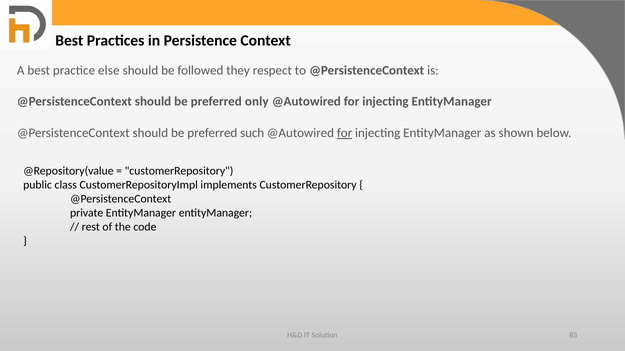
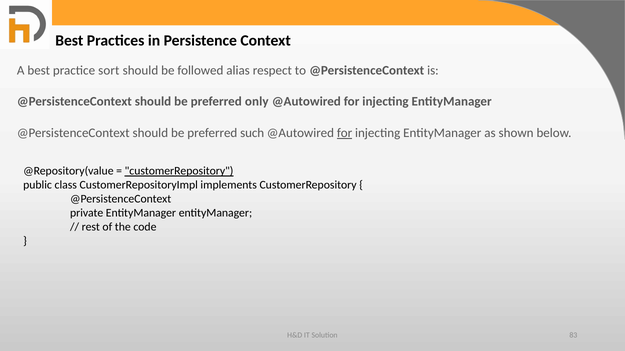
else: else -> sort (109, 70)
they: they -> alias (238, 70)
customerRepository underline: none -> present (179, 171)
